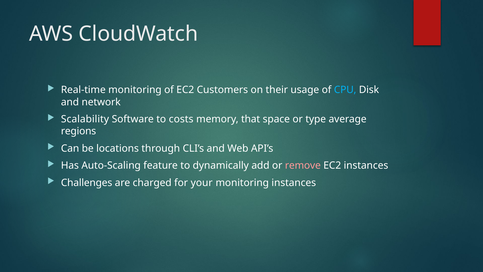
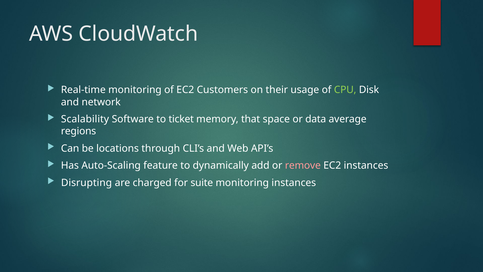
CPU colour: light blue -> light green (345, 90)
costs: costs -> ticket (181, 119)
type: type -> data (316, 119)
Challenges: Challenges -> Disrupting (87, 183)
your: your -> suite (202, 183)
